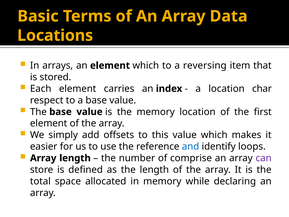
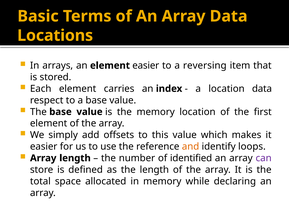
element which: which -> easier (146, 65)
location char: char -> data (262, 89)
and colour: blue -> orange (191, 146)
comprise: comprise -> identified (191, 158)
